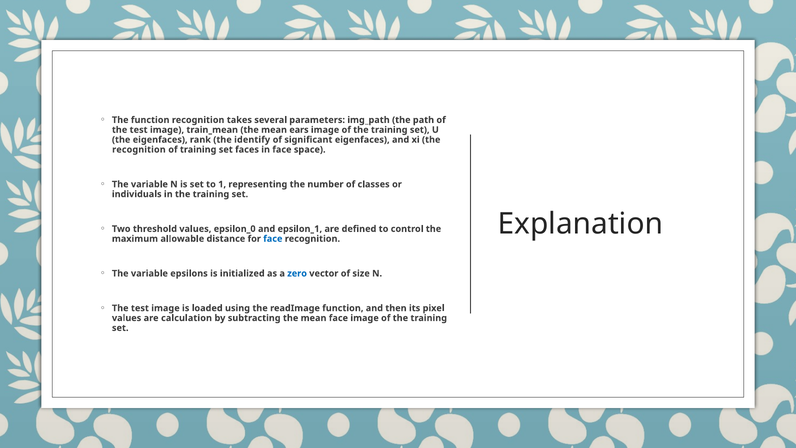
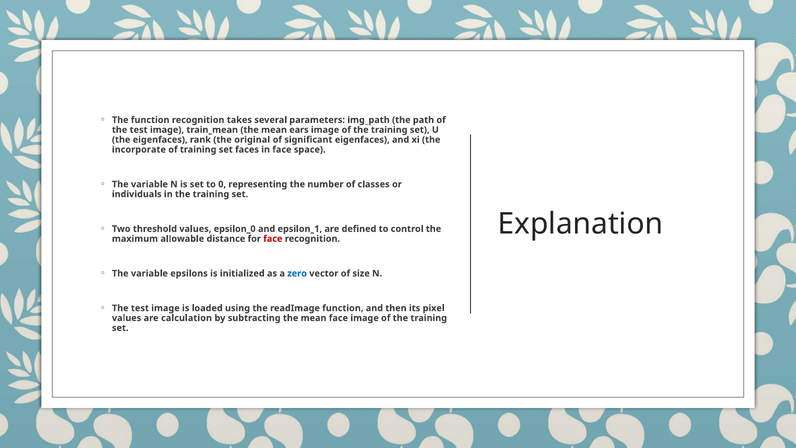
identify: identify -> original (252, 140)
recognition: recognition -> incorporate (139, 149)
1: 1 -> 0 (222, 184)
face colour: blue -> red (273, 239)
